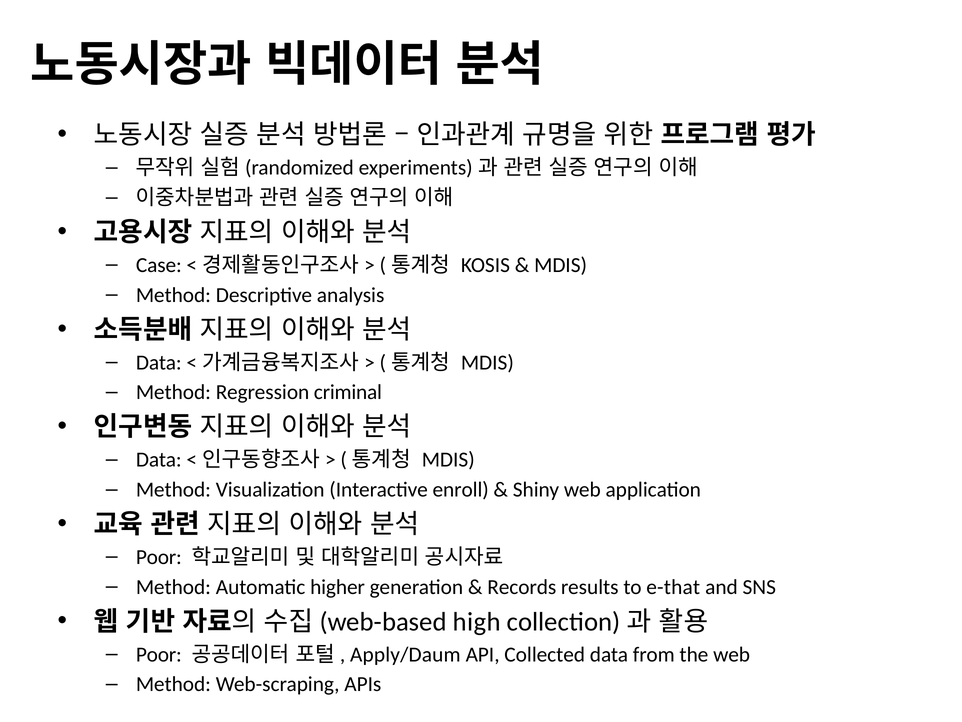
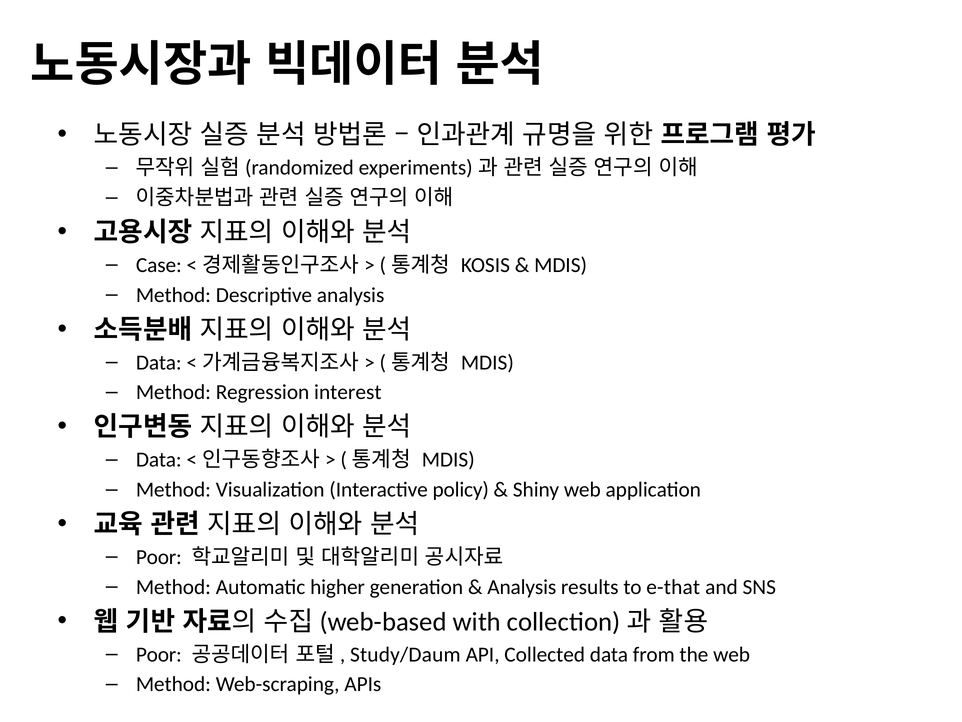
criminal: criminal -> interest (348, 392)
enroll: enroll -> policy (461, 489)
Records: Records -> Analysis (522, 587)
high: high -> with (477, 621)
Apply/Daum: Apply/Daum -> Study/Daum (405, 654)
